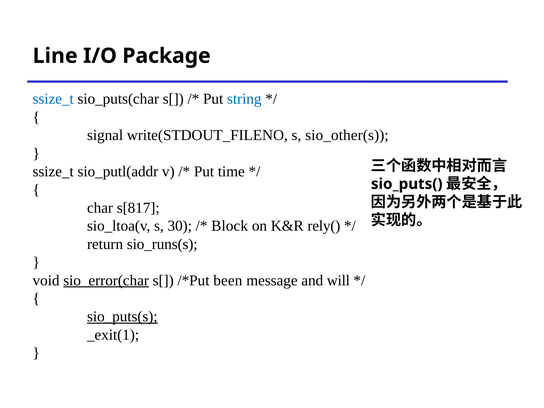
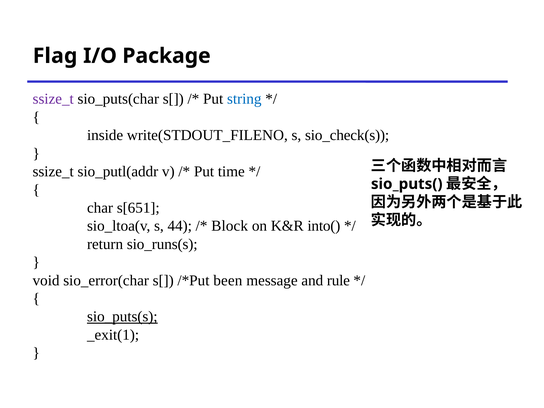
Line: Line -> Flag (55, 56)
ssize_t colour: blue -> purple (53, 99)
signal: signal -> inside (105, 135)
sio_other(s: sio_other(s -> sio_check(s (347, 135)
s[817: s[817 -> s[651 (138, 208)
30: 30 -> 44 (180, 226)
rely(: rely( -> into( (324, 226)
sio_error(char underline: present -> none (106, 280)
will: will -> rule (338, 280)
